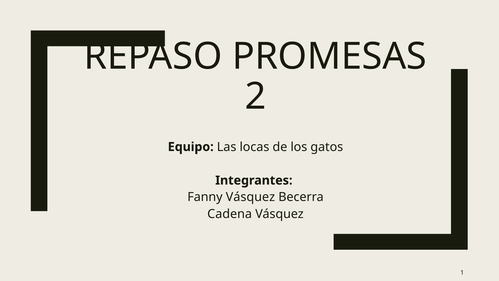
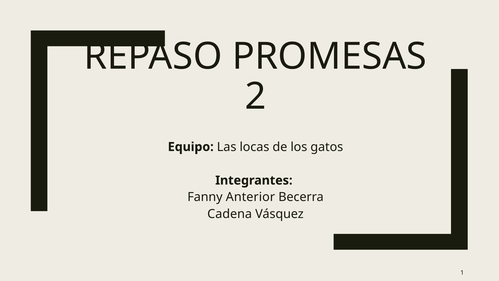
Fanny Vásquez: Vásquez -> Anterior (250, 197)
